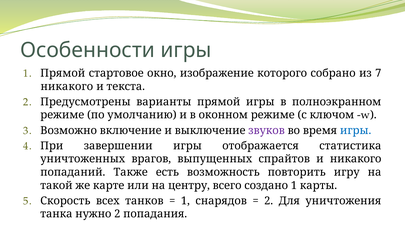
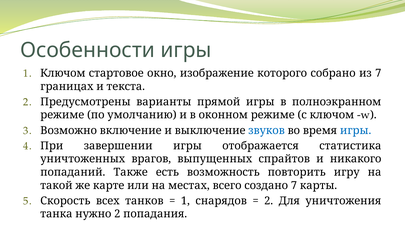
1 Прямой: Прямой -> Ключом (63, 73)
никакого: никакого -> границах (67, 86)
звуков colour: purple -> blue (267, 130)
центру: центру -> местах (189, 185)
создано 1: 1 -> 7 (294, 185)
